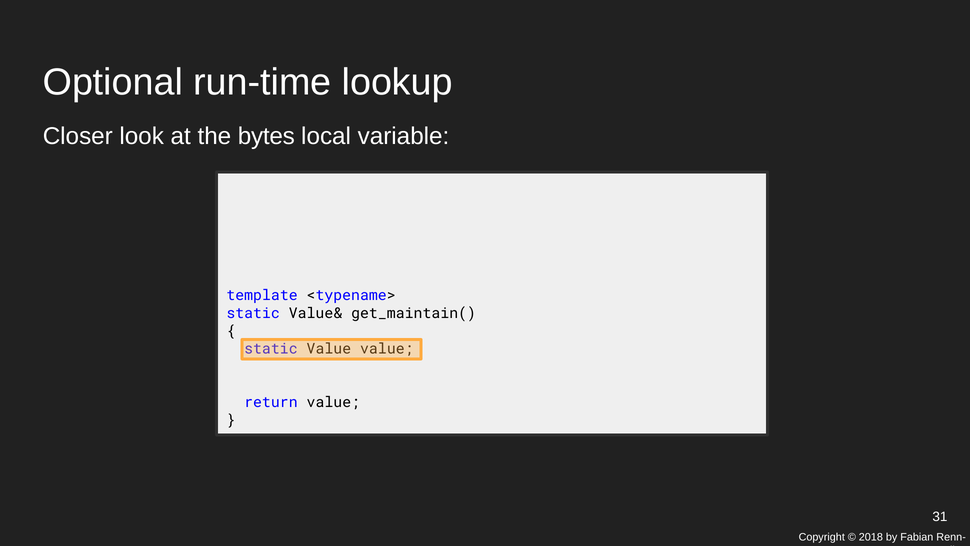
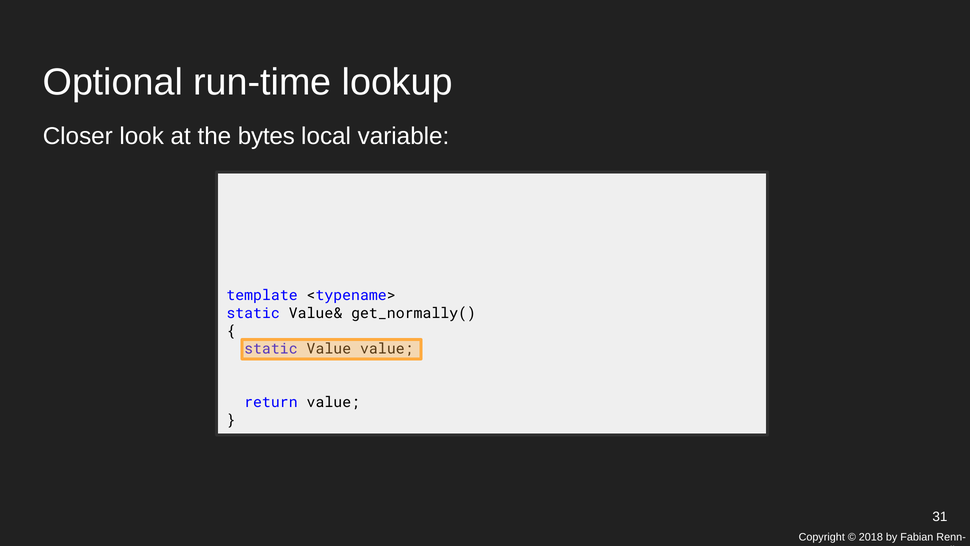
get_maintain(: get_maintain( -> get_normally( (414, 313)
